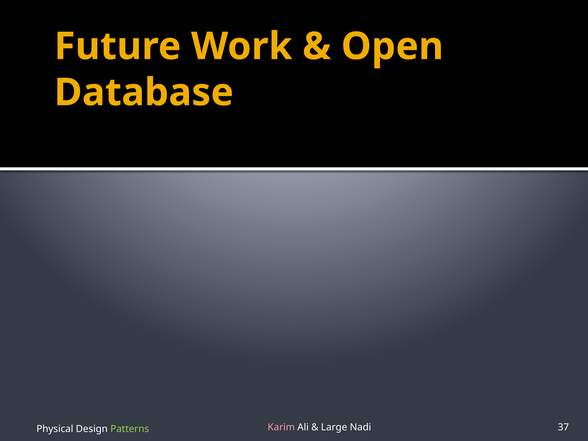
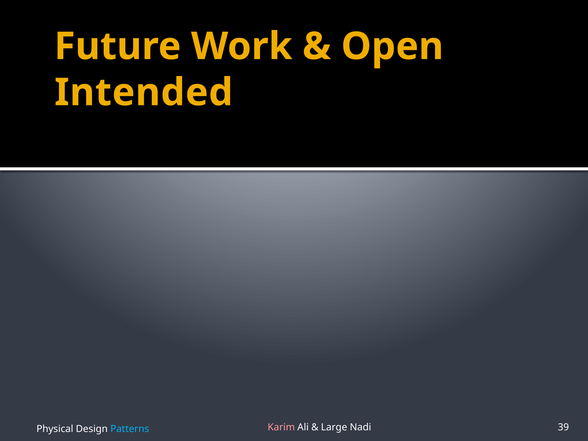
Database: Database -> Intended (144, 93)
37: 37 -> 39 (563, 427)
Patterns colour: light green -> light blue (130, 429)
